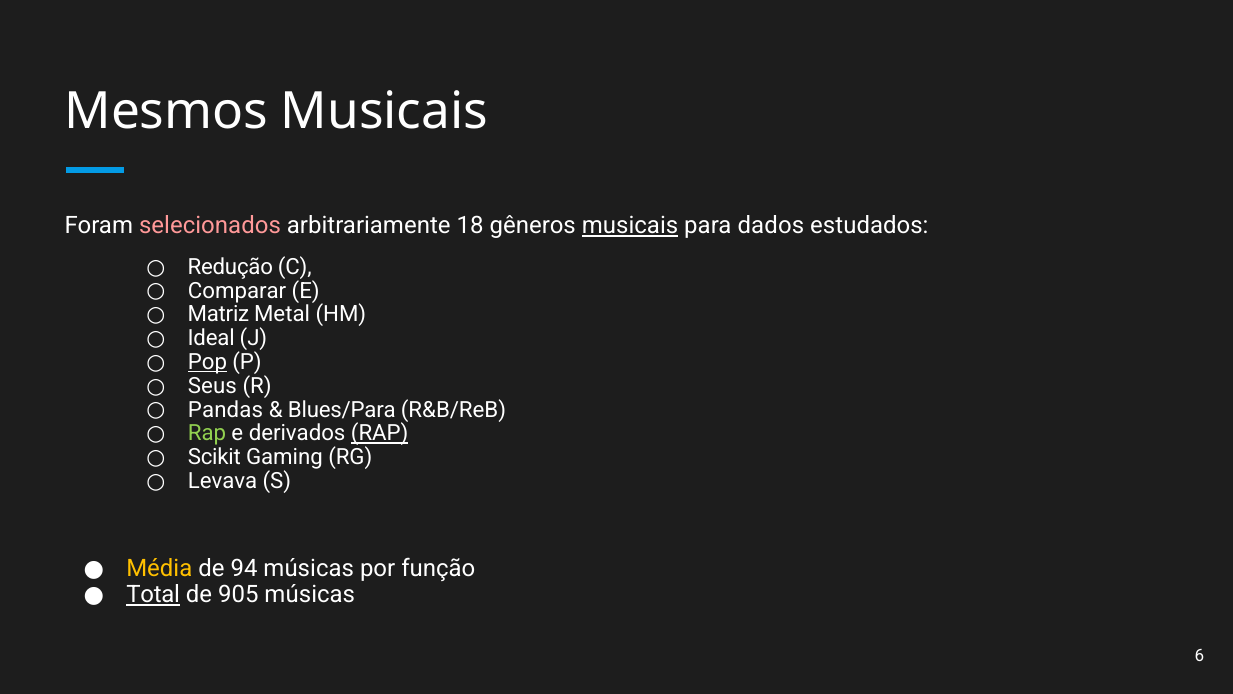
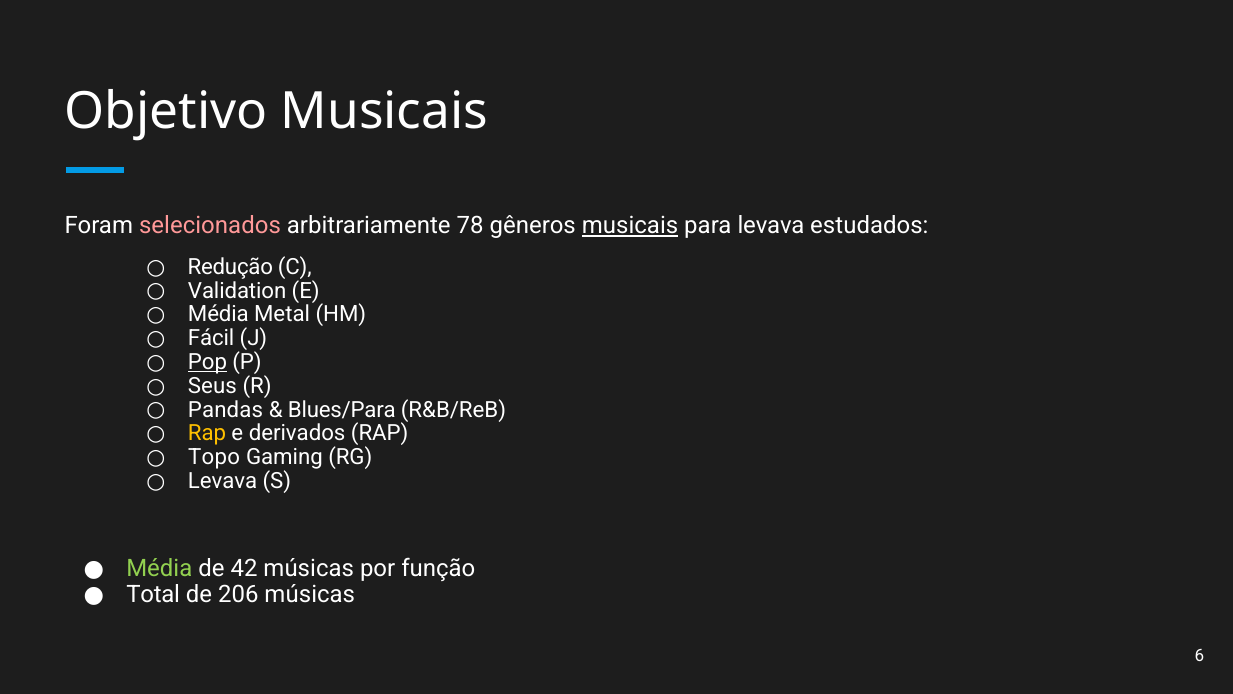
Mesmos: Mesmos -> Objetivo (166, 112)
18: 18 -> 78 (470, 225)
para dados: dados -> levava (771, 225)
Comparar: Comparar -> Validation (237, 291)
Matriz: Matriz -> Média (218, 314)
Ideal: Ideal -> Fácil (211, 338)
Rap colour: light green -> yellow (207, 433)
RAP underline: present -> none (380, 433)
Scikit: Scikit -> Topo (214, 457)
Média colour: yellow -> light green (159, 568)
94: 94 -> 42 (244, 568)
Total underline: present -> none (153, 594)
905: 905 -> 206 (238, 594)
